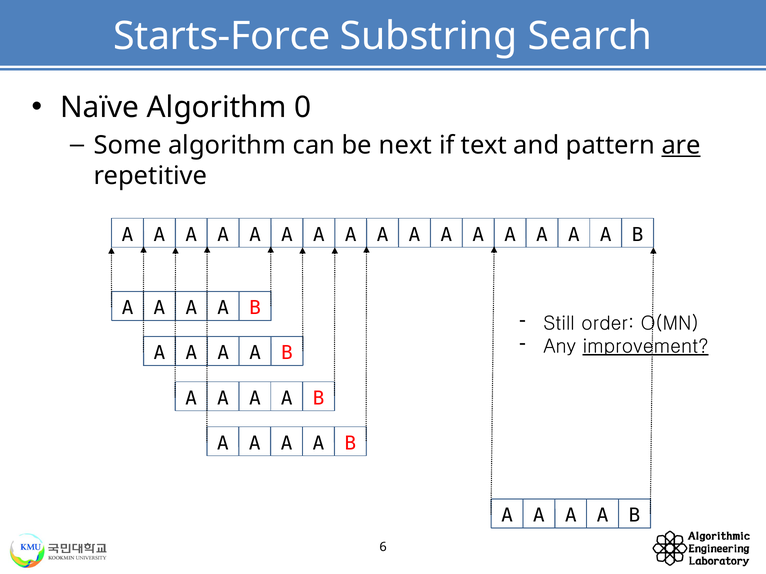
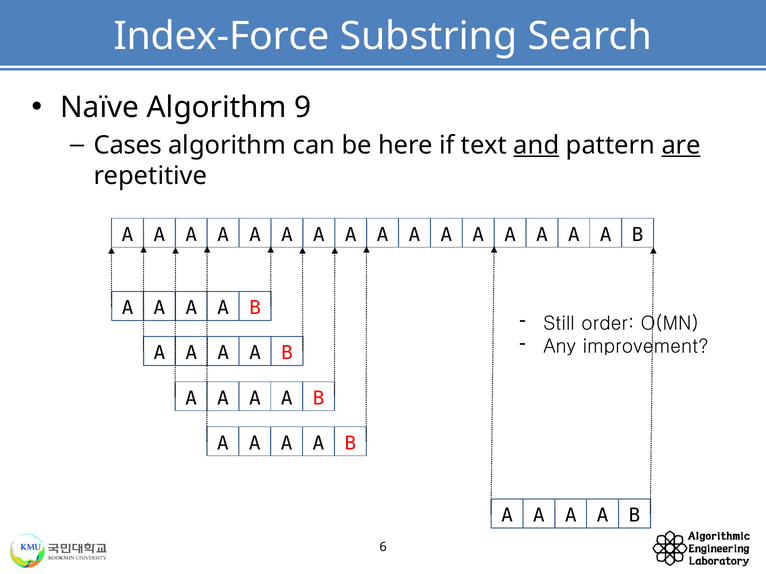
Starts-Force: Starts-Force -> Index-Force (222, 36)
0: 0 -> 9 (303, 108)
Some: Some -> Cases (128, 146)
next: next -> here (406, 146)
and underline: none -> present (536, 146)
improvement underline: present -> none (646, 347)
